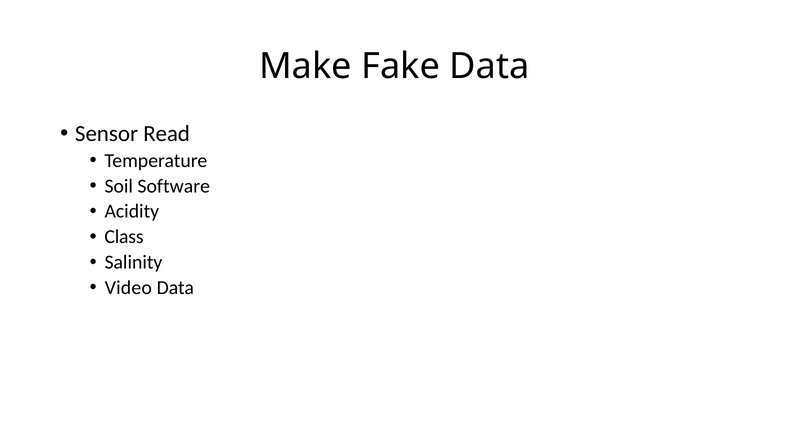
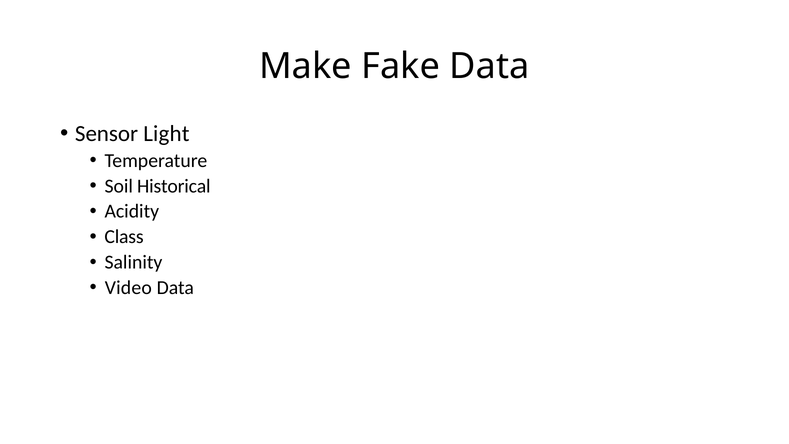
Read: Read -> Light (166, 133)
Software: Software -> Historical (174, 186)
